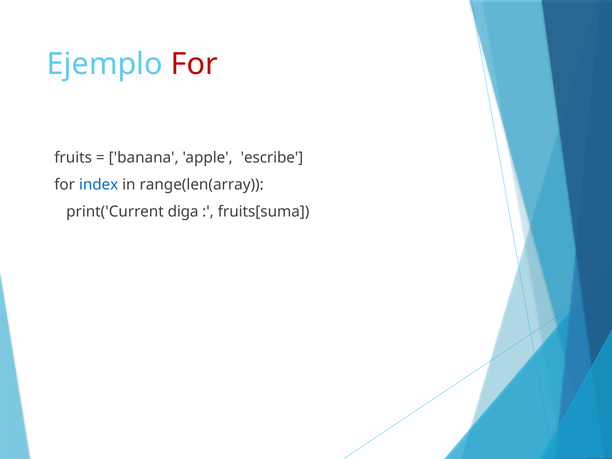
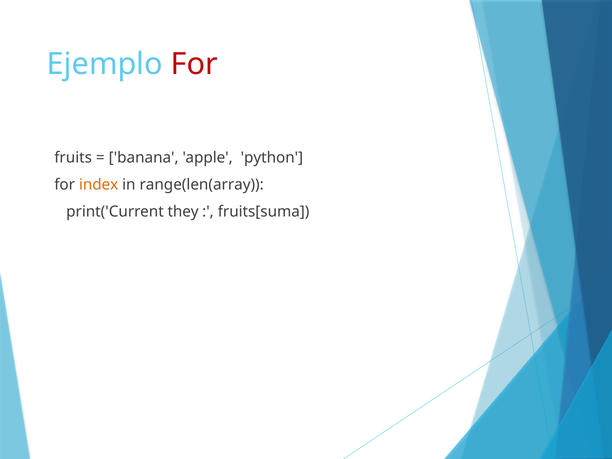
escribe: escribe -> python (272, 158)
index colour: blue -> orange (99, 185)
diga: diga -> they (183, 212)
